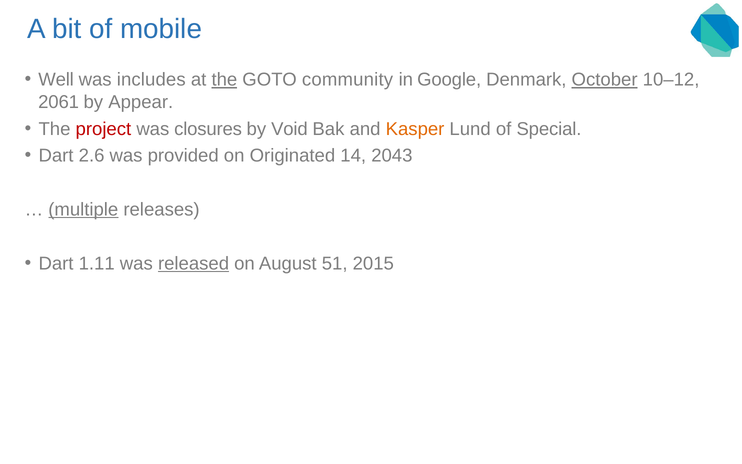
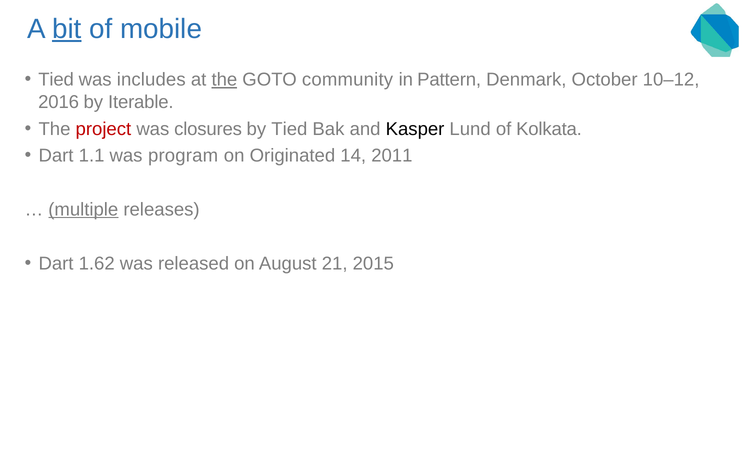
bit underline: none -> present (67, 29)
Well: Well -> Tied (56, 80)
Google: Google -> Pattern (449, 80)
October underline: present -> none (605, 80)
2061: 2061 -> 2016 (59, 102)
Appear: Appear -> Iterable (141, 102)
by Void: Void -> Tied (289, 129)
Kasper colour: orange -> black (415, 129)
Special: Special -> Kolkata (549, 129)
2.6: 2.6 -> 1.1 (92, 156)
provided: provided -> program (183, 156)
2043: 2043 -> 2011 (392, 156)
1.11: 1.11 -> 1.62 (97, 263)
released underline: present -> none (194, 263)
51: 51 -> 21 (335, 263)
